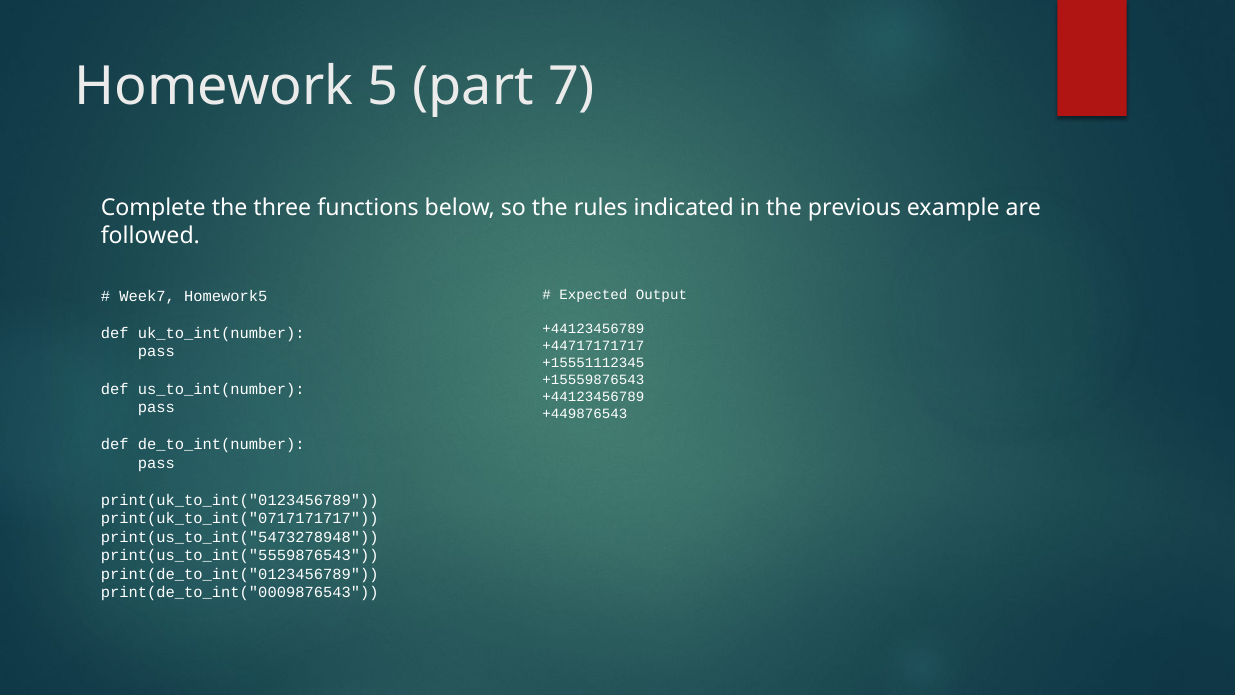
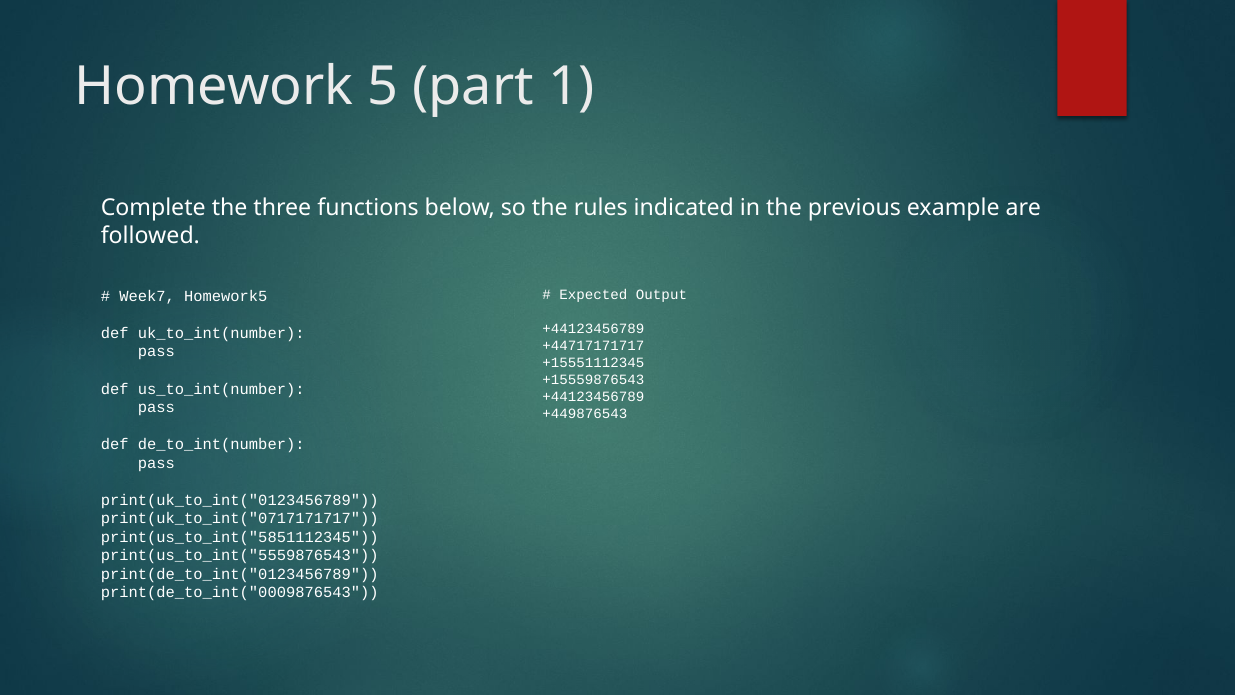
7: 7 -> 1 (572, 87)
print(us_to_int("5473278948: print(us_to_int("5473278948 -> print(us_to_int("5851112345 (240, 537)
